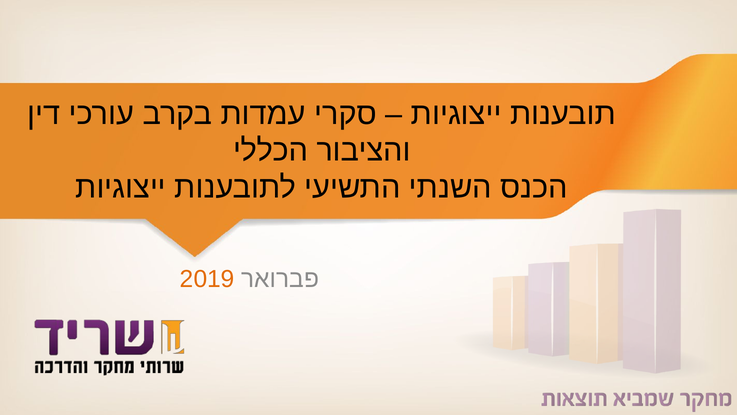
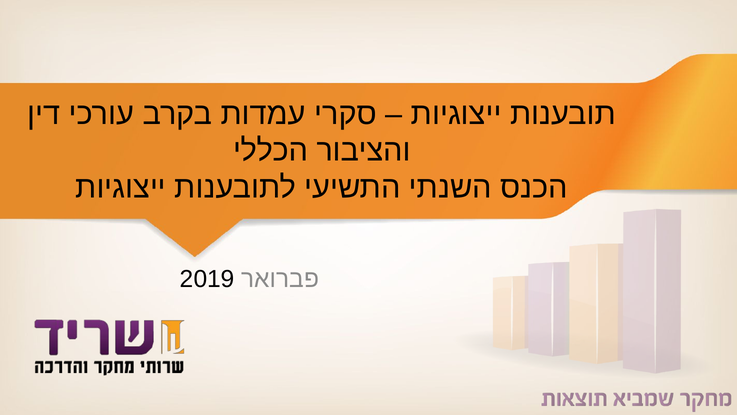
2019 colour: orange -> black (207, 279)
